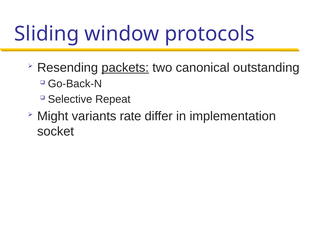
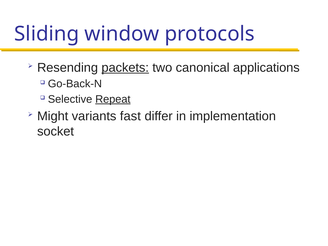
outstanding: outstanding -> applications (266, 68)
Repeat underline: none -> present (113, 99)
rate: rate -> fast (130, 116)
